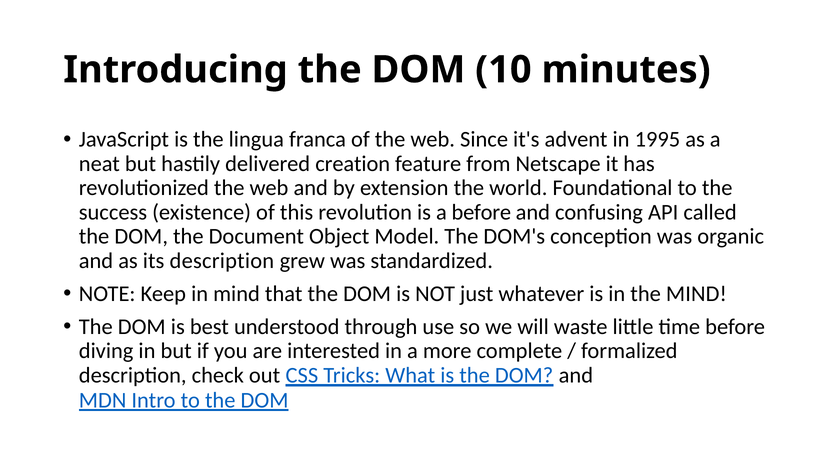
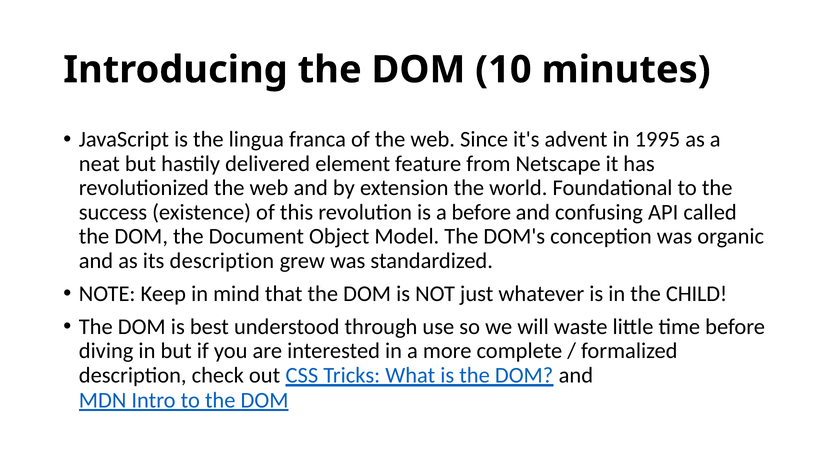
creation: creation -> element (353, 164)
the MIND: MIND -> CHILD (697, 294)
